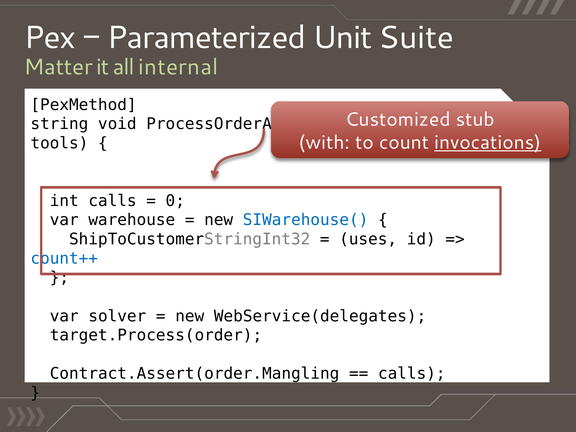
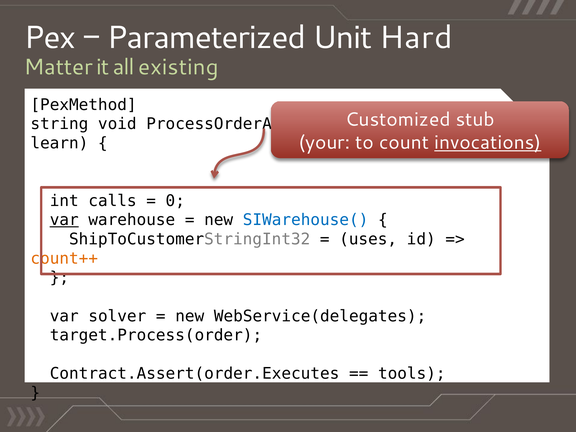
Suite: Suite -> Hard (416, 37)
internal: internal -> existing (178, 67)
with: with -> your (324, 143)
tools: tools -> learn (59, 143)
var underline: none -> present (64, 220)
count++ colour: blue -> orange (64, 258)
Contract.Assert(order.Mangling: Contract.Assert(order.Mangling -> Contract.Assert(order.Executes (195, 374)
calls: calls -> tools (412, 374)
